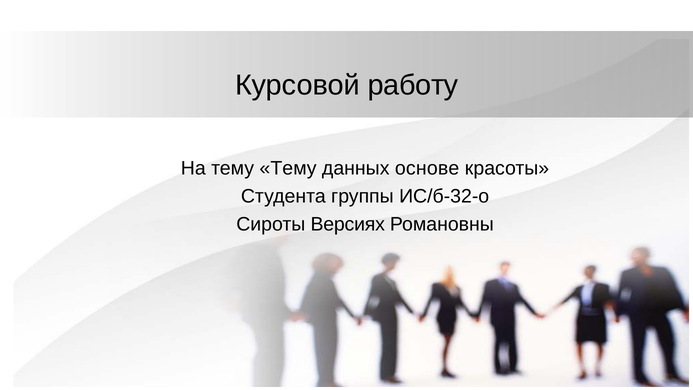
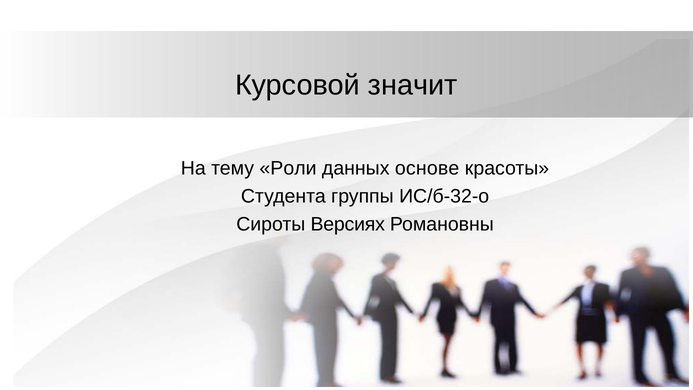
работу: работу -> значит (413, 85)
тему Тему: Тему -> Роли (288, 168)
